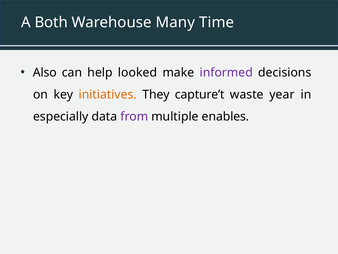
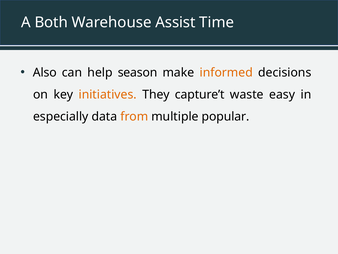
Many: Many -> Assist (175, 22)
looked: looked -> season (138, 72)
informed colour: purple -> orange (226, 72)
year: year -> easy (282, 94)
from colour: purple -> orange (134, 116)
enables: enables -> popular (226, 116)
